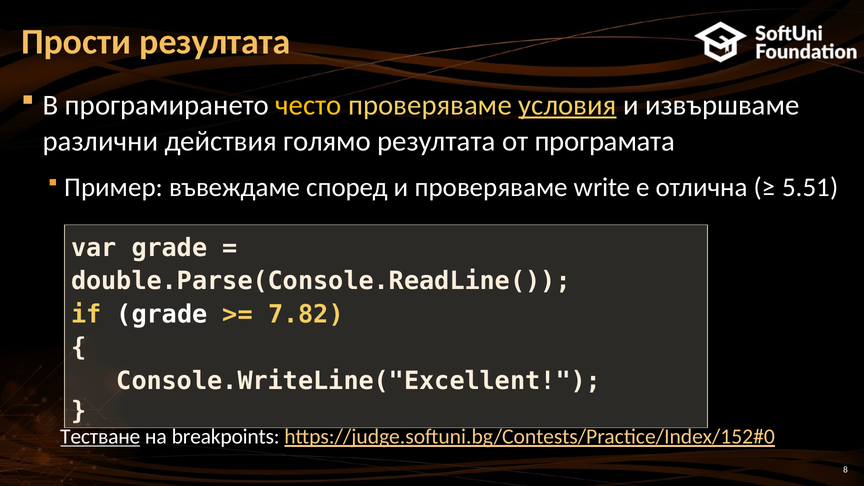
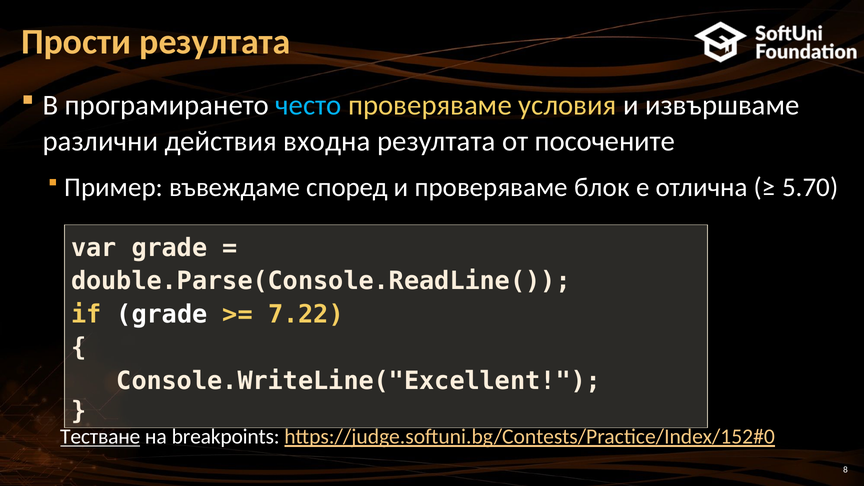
често colour: yellow -> light blue (308, 105)
условия underline: present -> none (567, 105)
голямо: голямо -> входна (327, 142)
програмата: програмата -> посочените (605, 142)
write: write -> блок (602, 187)
5.51: 5.51 -> 5.70 (810, 187)
7.82: 7.82 -> 7.22 (306, 314)
